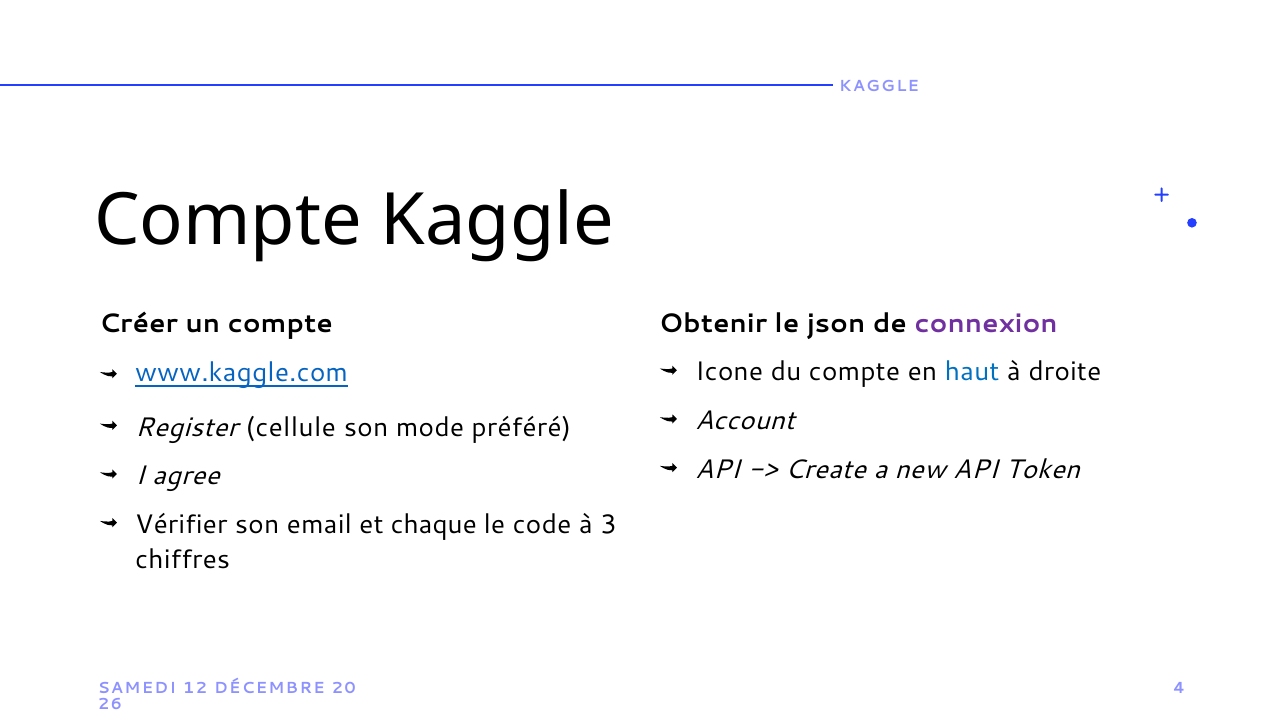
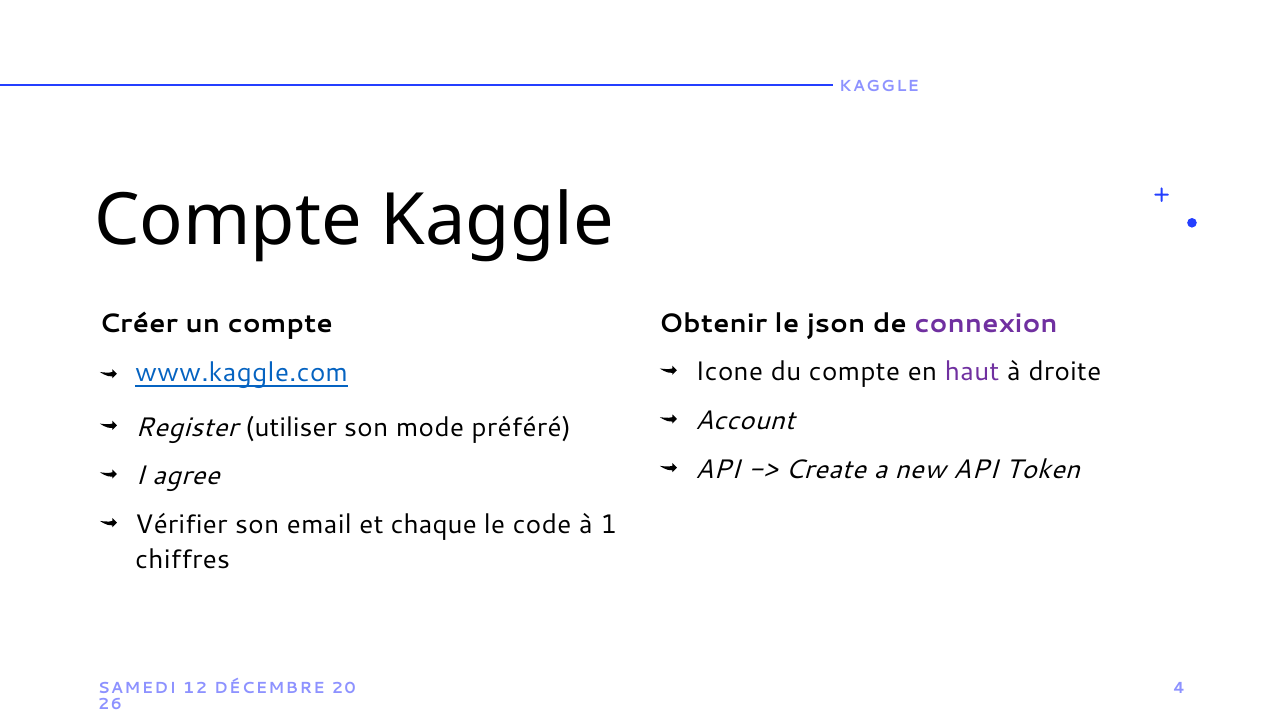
haut colour: blue -> purple (972, 372)
cellule: cellule -> utiliser (291, 427)
3: 3 -> 1 (608, 524)
